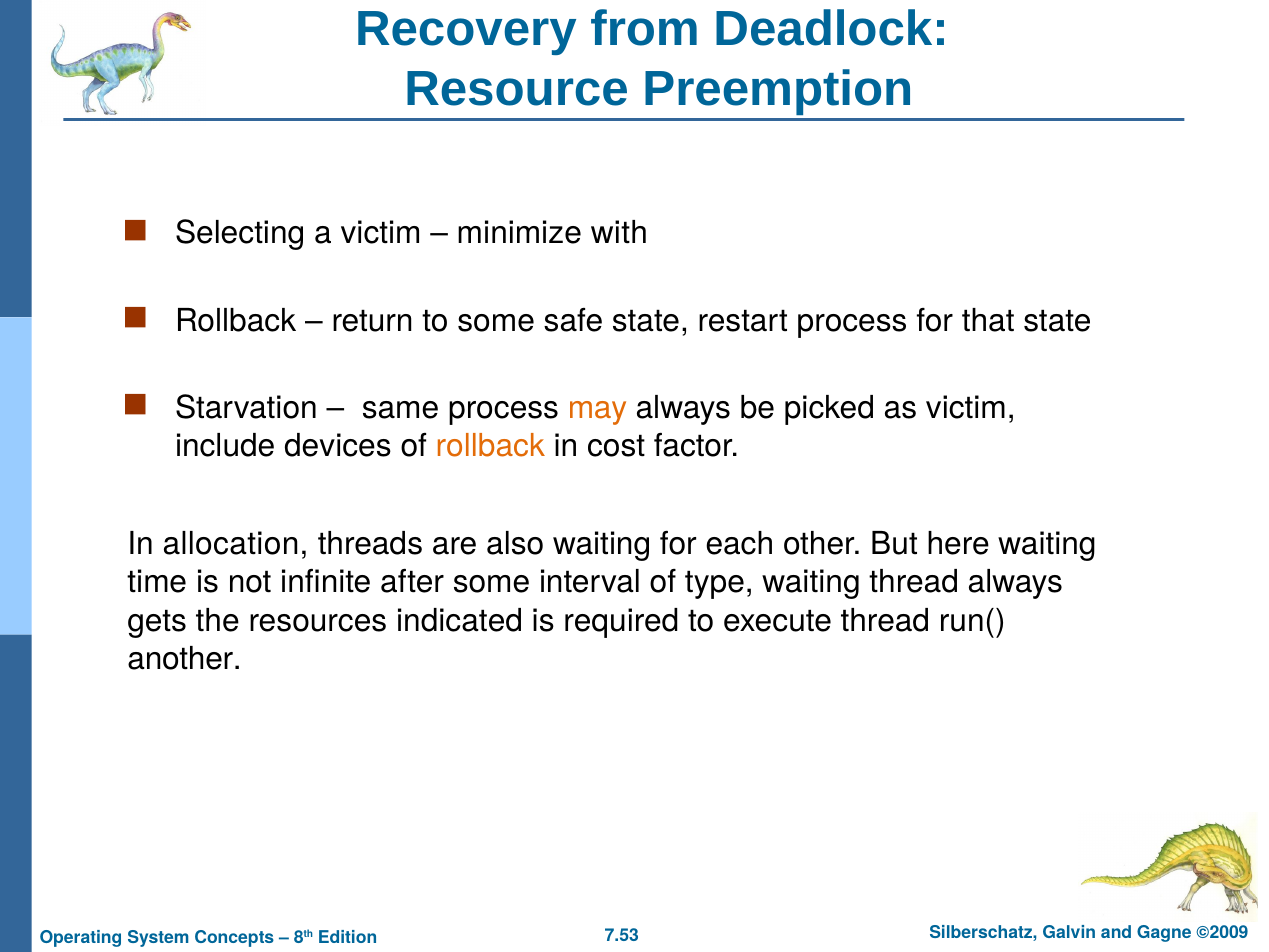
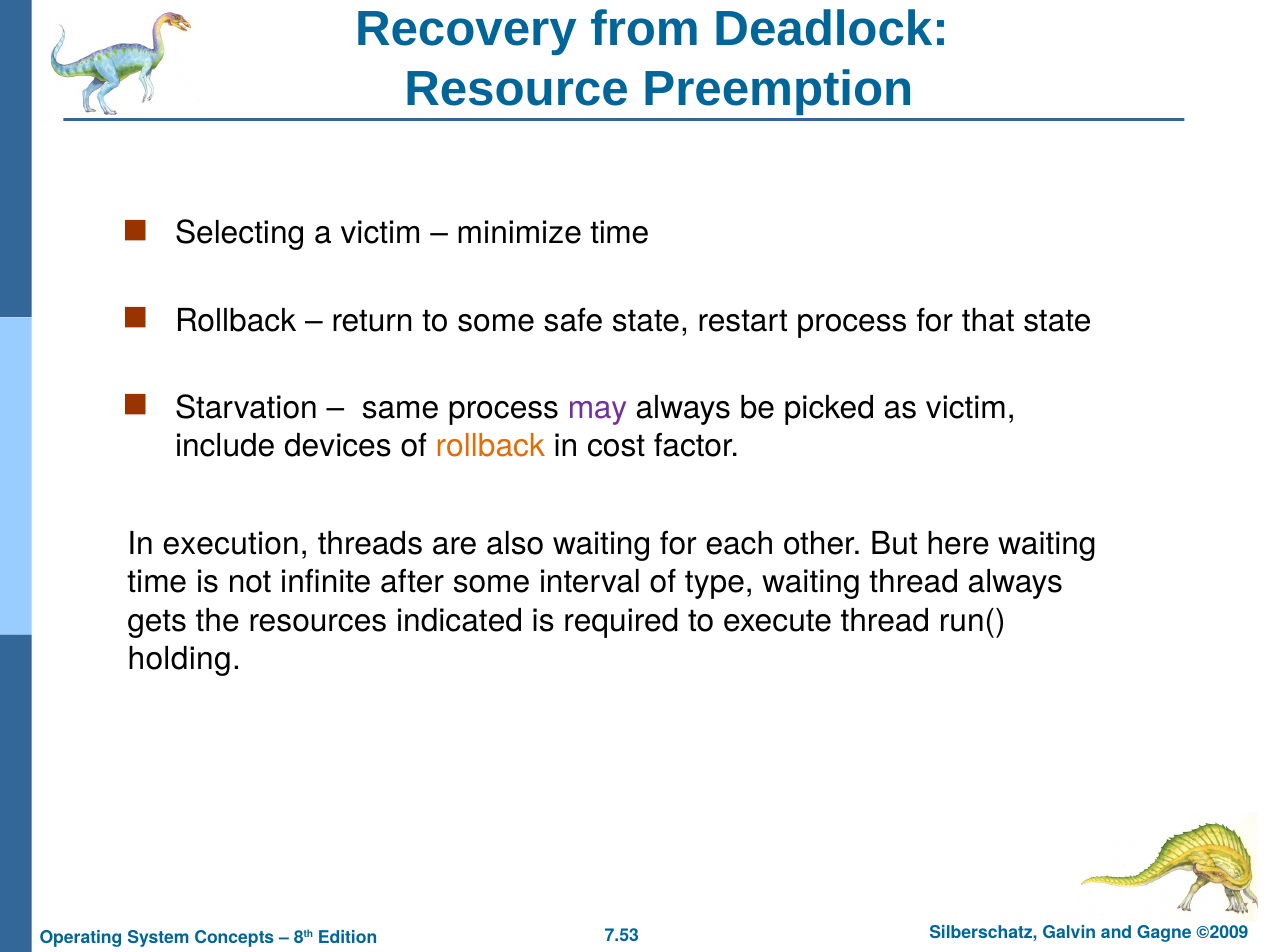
minimize with: with -> time (620, 233)
may colour: orange -> purple (597, 408)
allocation: allocation -> execution (236, 544)
another: another -> holding (184, 658)
